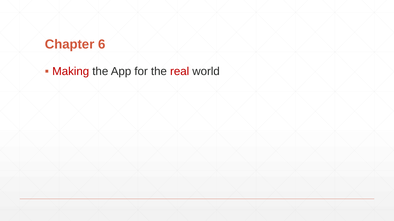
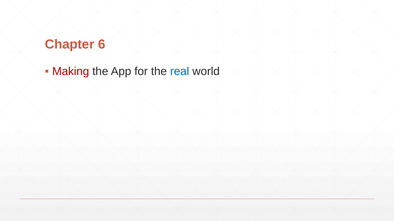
real colour: red -> blue (180, 72)
